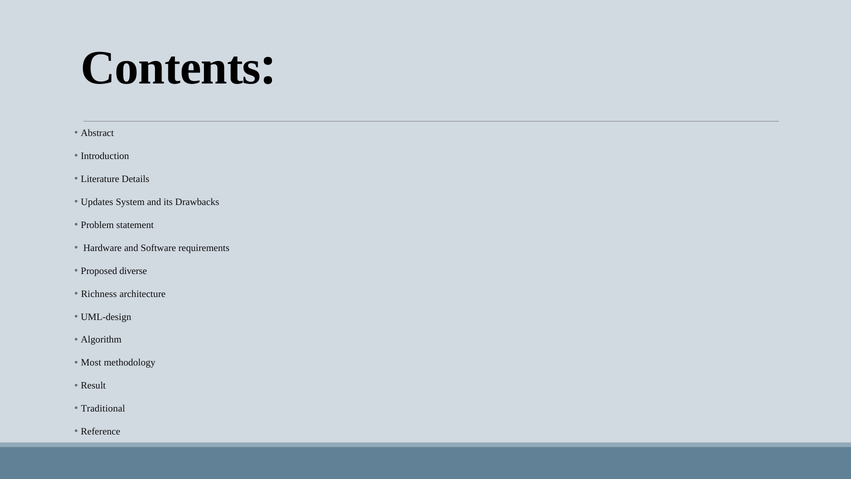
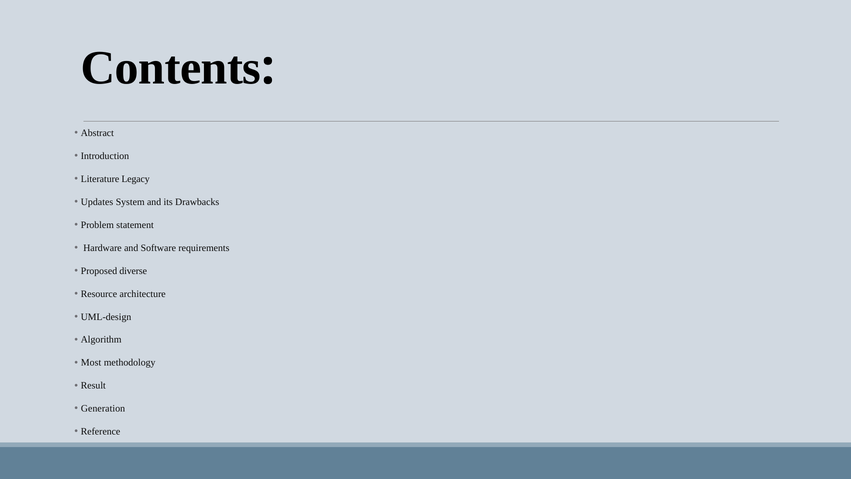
Details: Details -> Legacy (136, 179)
Richness: Richness -> Resource (99, 294)
Traditional: Traditional -> Generation (103, 408)
